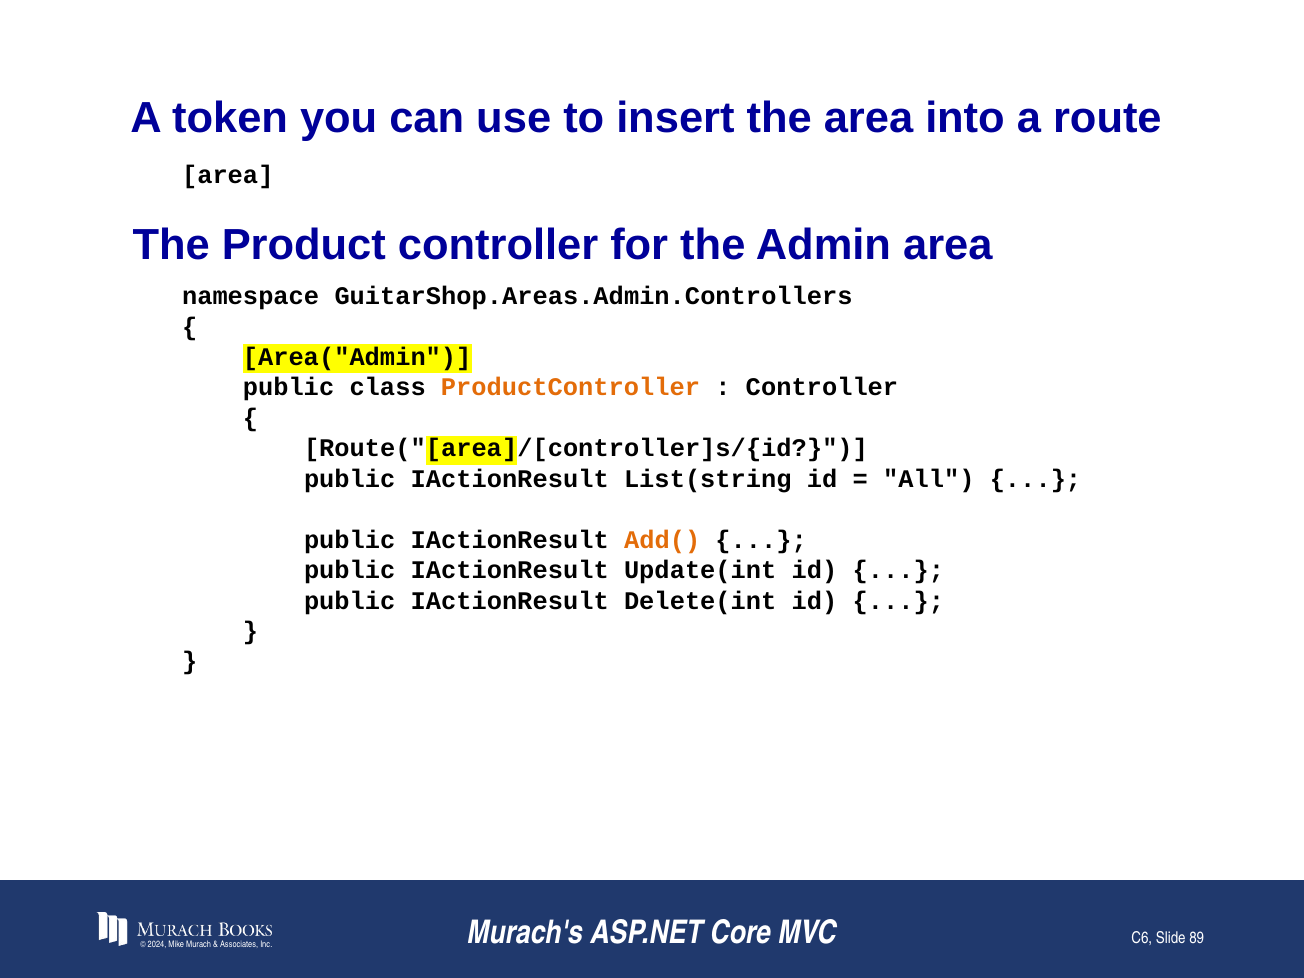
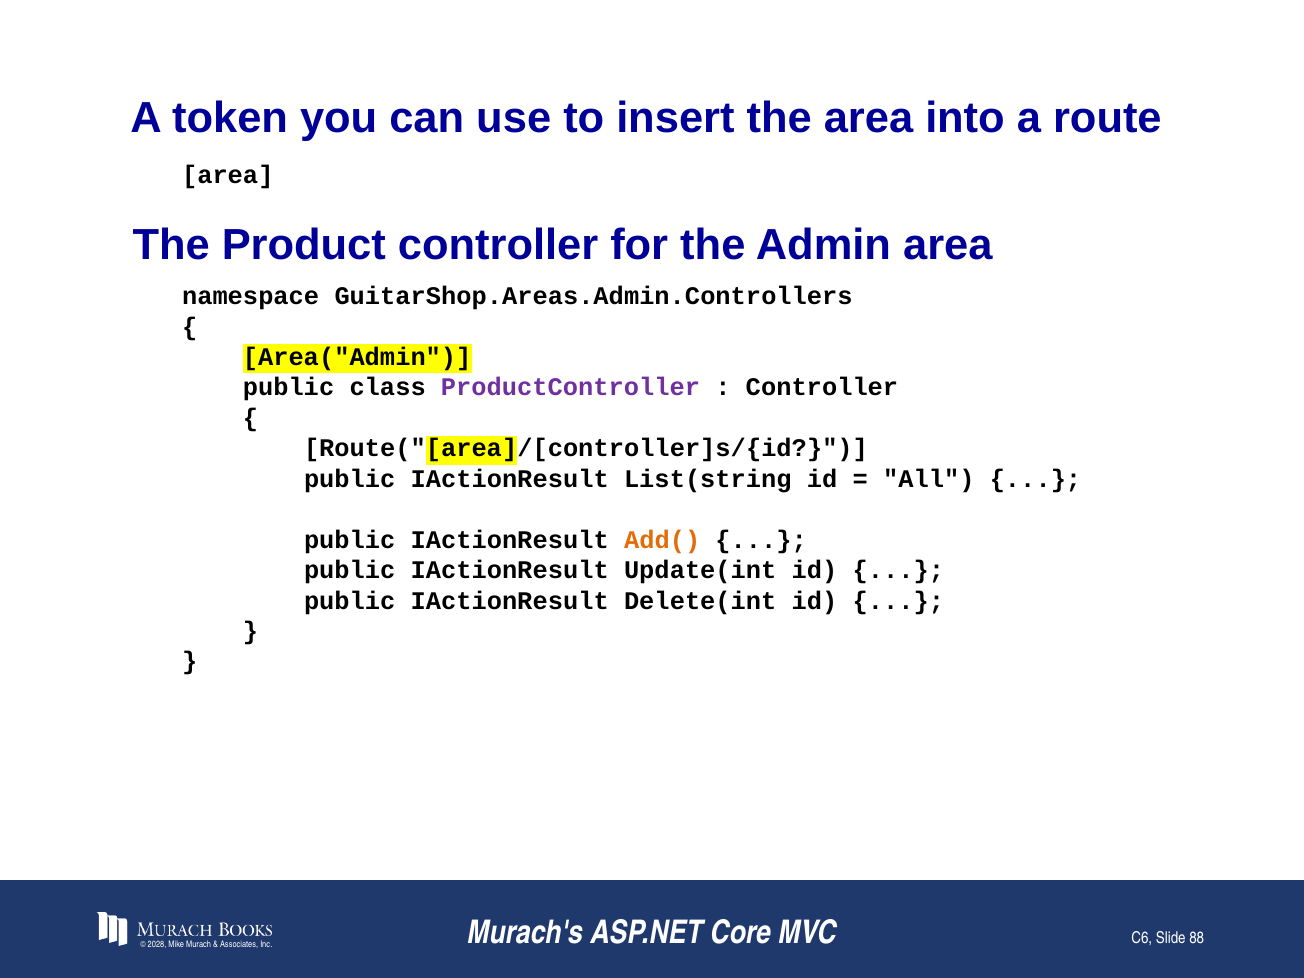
ProductController colour: orange -> purple (571, 388)
2024: 2024 -> 2028 (157, 945)
89: 89 -> 88 (1197, 938)
